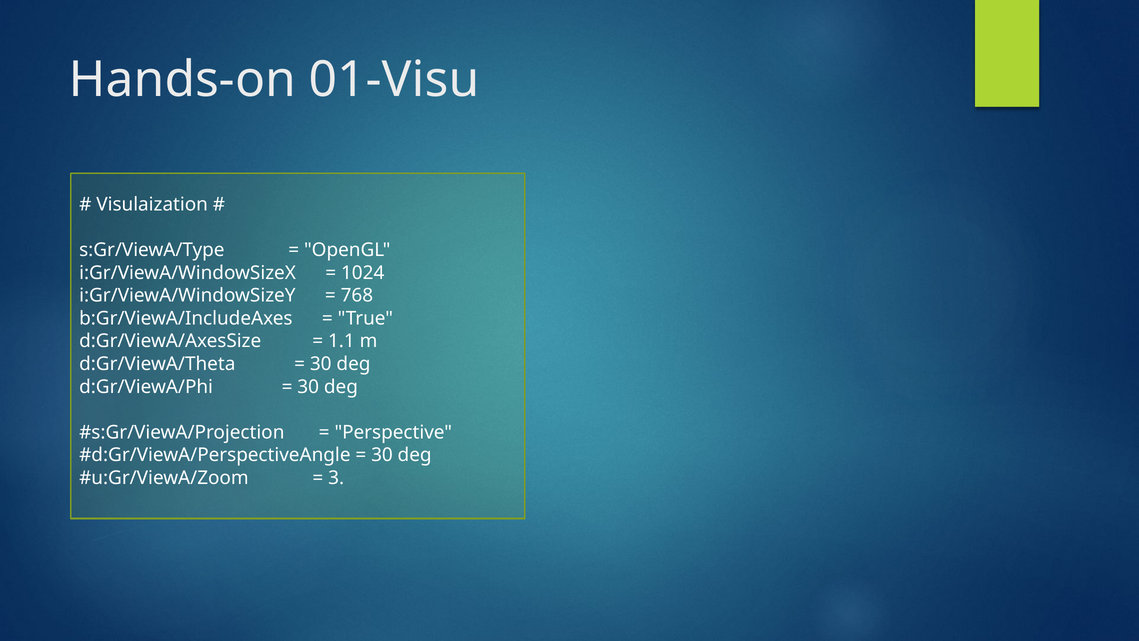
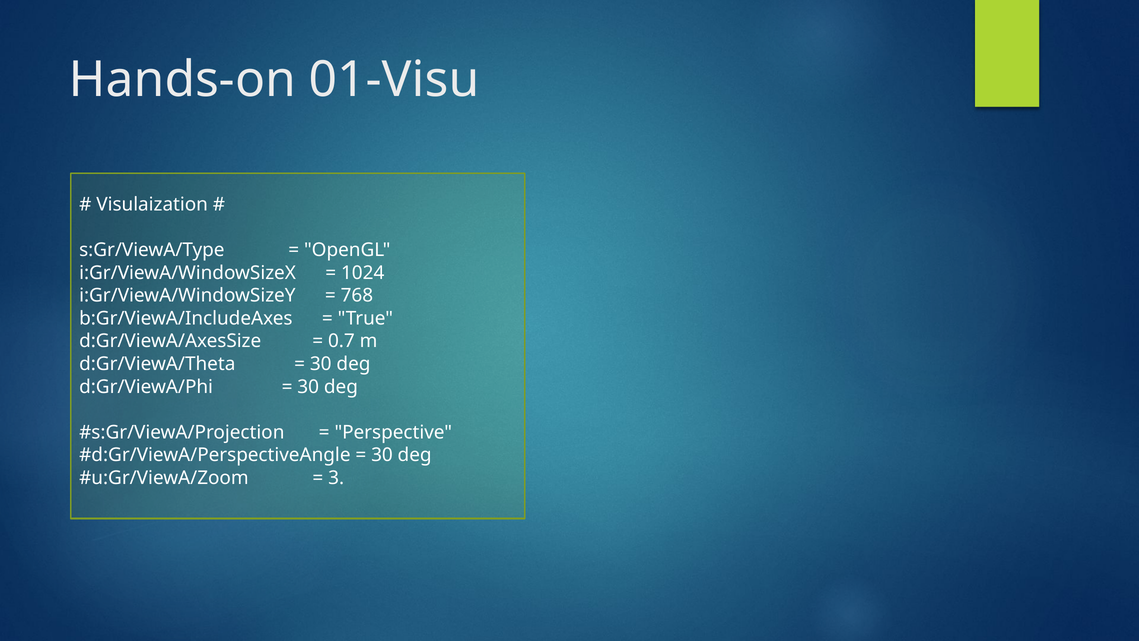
1.1: 1.1 -> 0.7 (341, 341)
